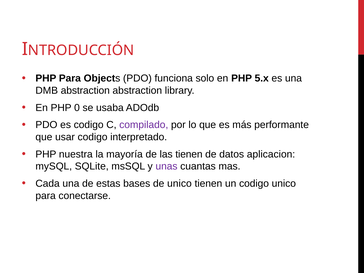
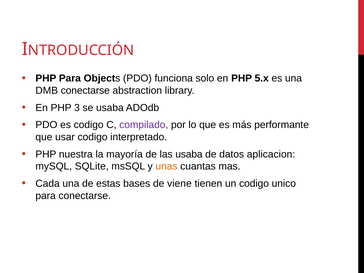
DMB abstraction: abstraction -> conectarse (85, 90)
0: 0 -> 3 (77, 108)
las tienen: tienen -> usaba (189, 154)
unas colour: purple -> orange (166, 166)
de unico: unico -> viene (179, 184)
